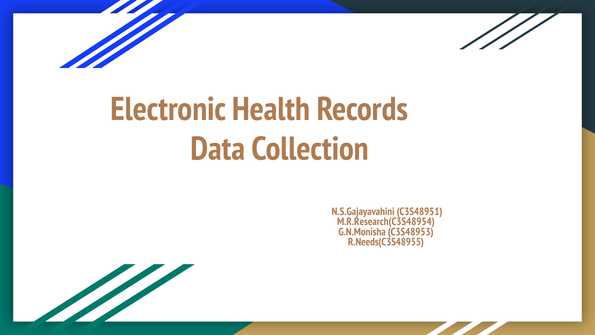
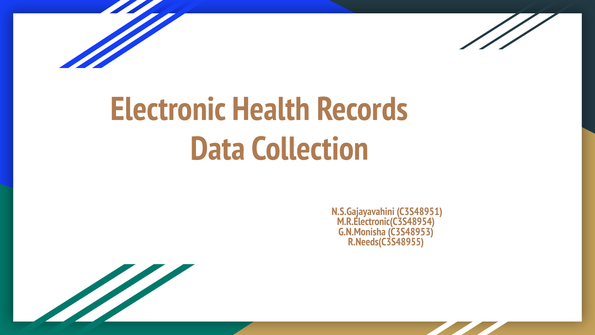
M.R.Research(C3S48954: M.R.Research(C3S48954 -> M.R.Electronic(C3S48954 (386, 222)
